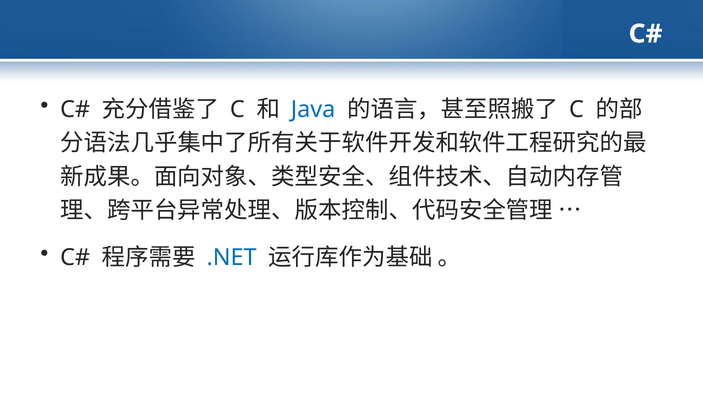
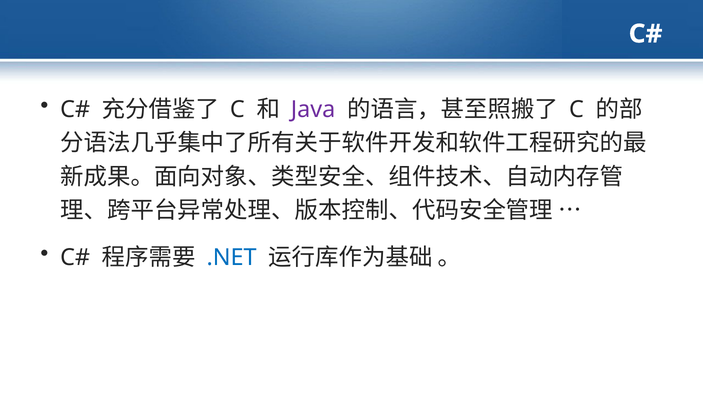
Java colour: blue -> purple (313, 110)
